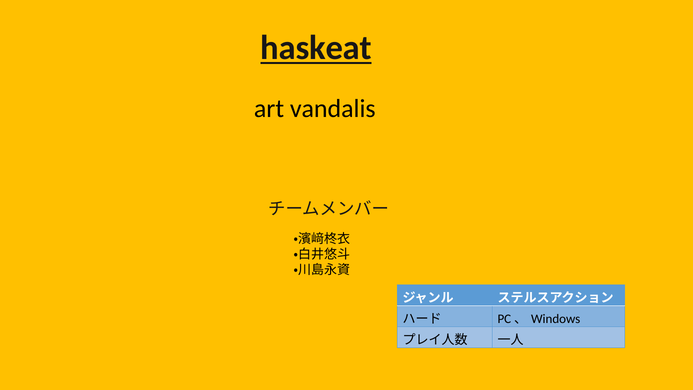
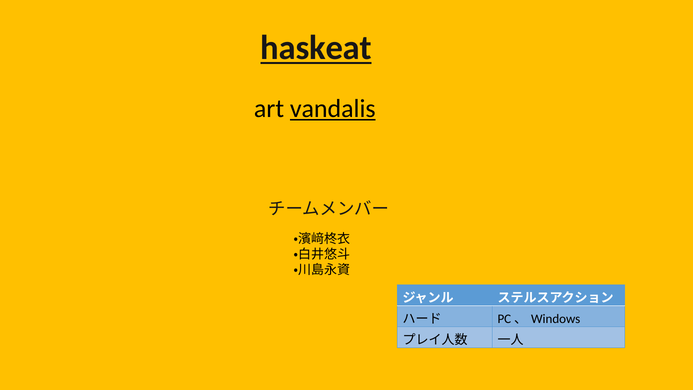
vandalis underline: none -> present (333, 109)
